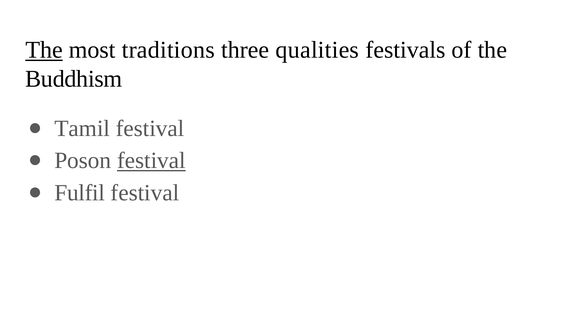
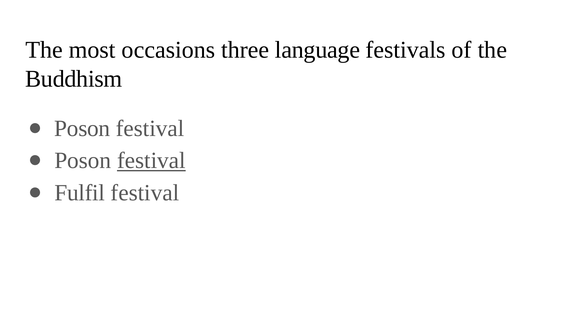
The underline: present -> none (44, 50)
traditions: traditions -> occasions (168, 50)
qualities: qualities -> language (318, 50)
Tamil: Tamil -> Poson (82, 129)
